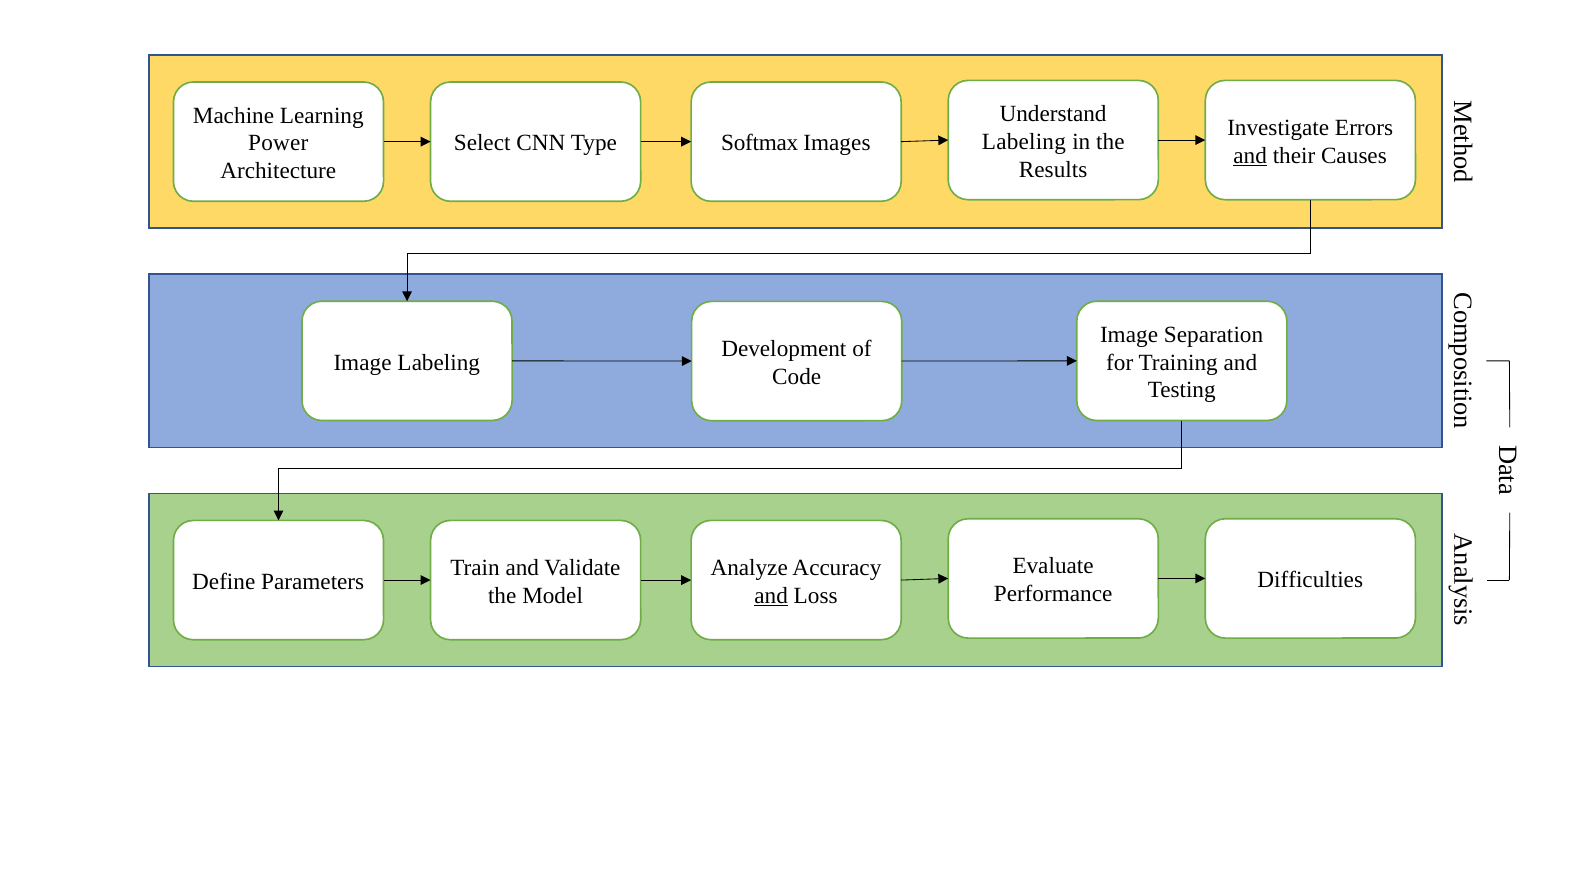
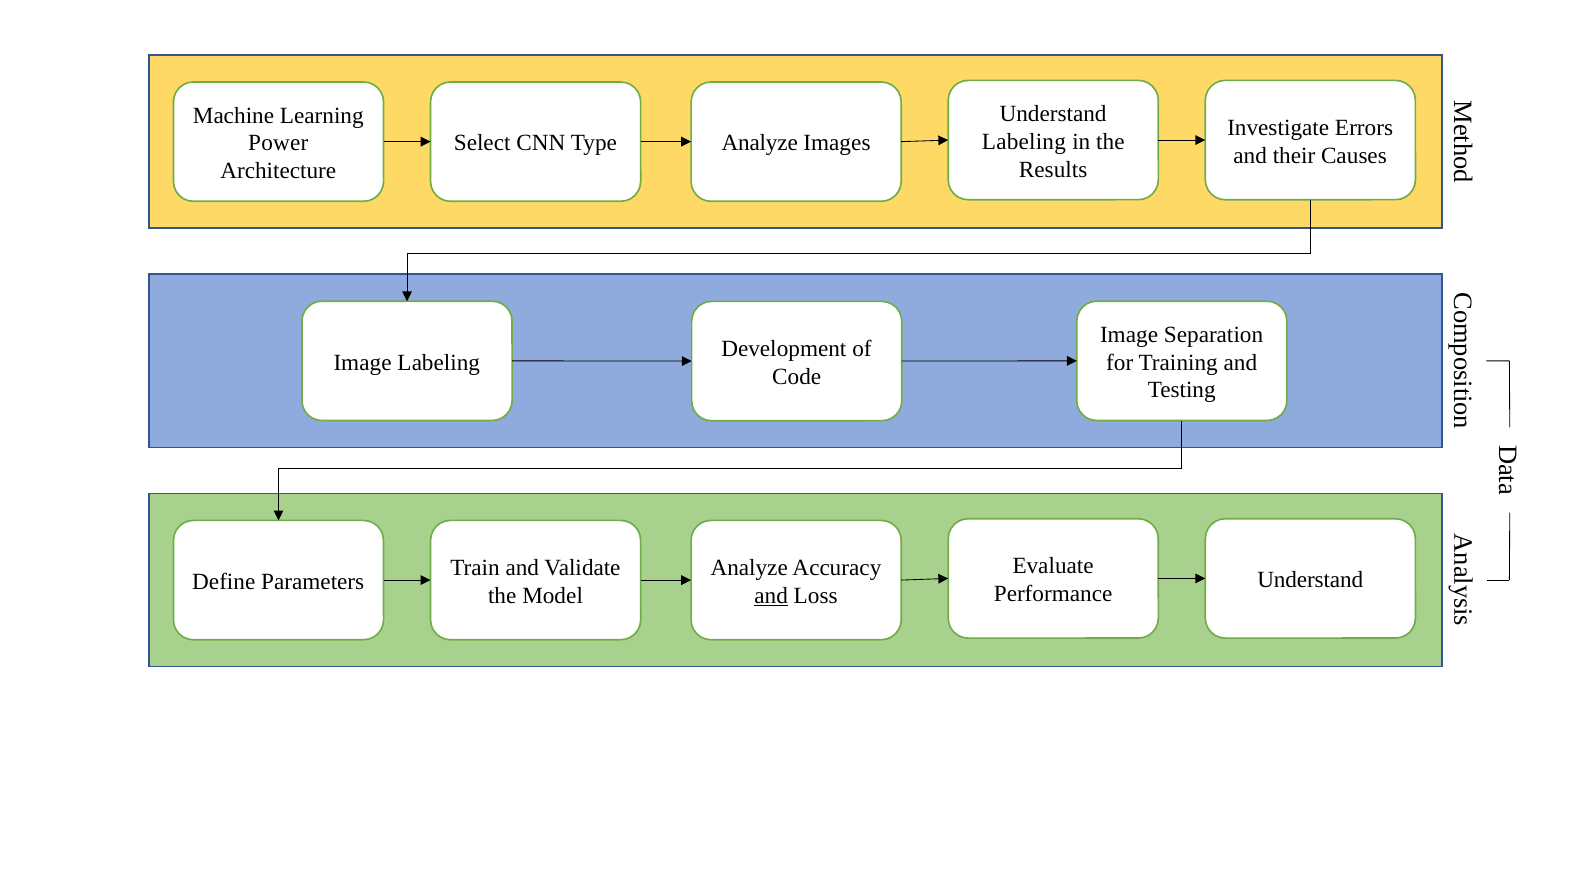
Type Softmax: Softmax -> Analyze (760, 143)
and underline: present -> none (1250, 156)
Difficulties: Difficulties -> Understand (1310, 580)
